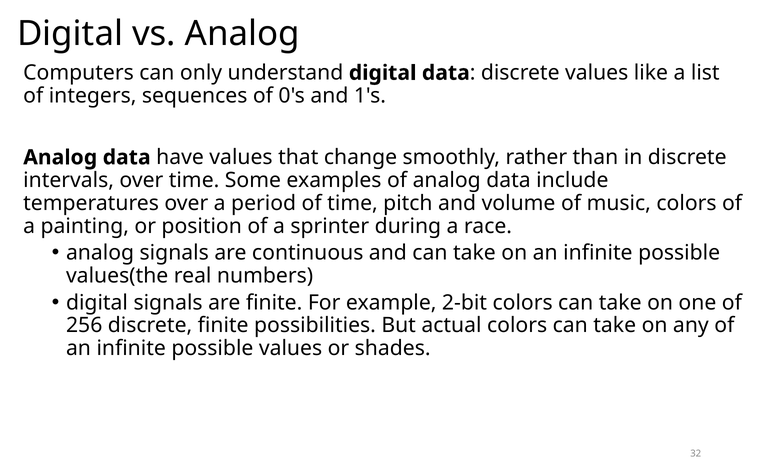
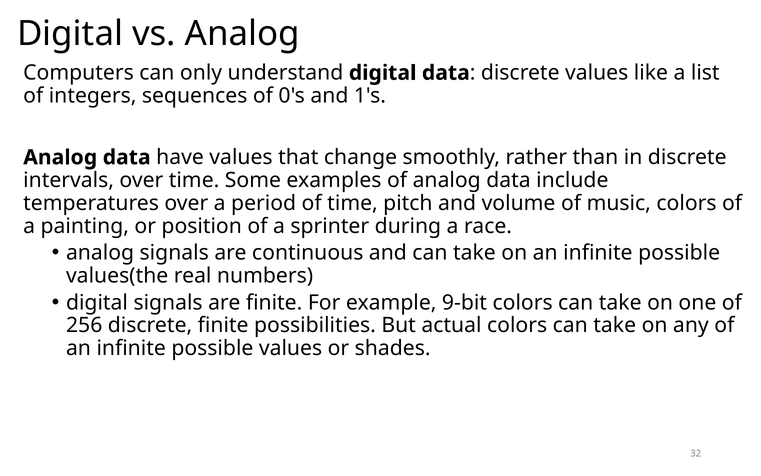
2-bit: 2-bit -> 9-bit (464, 302)
